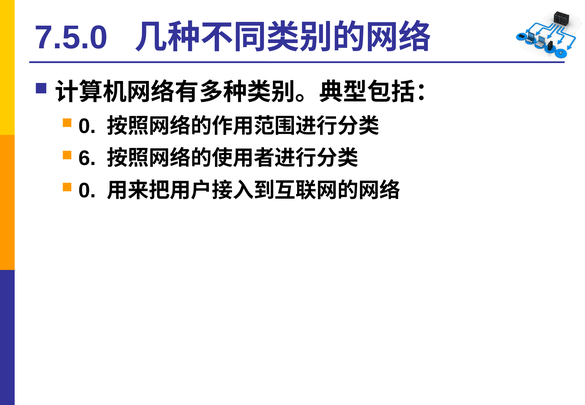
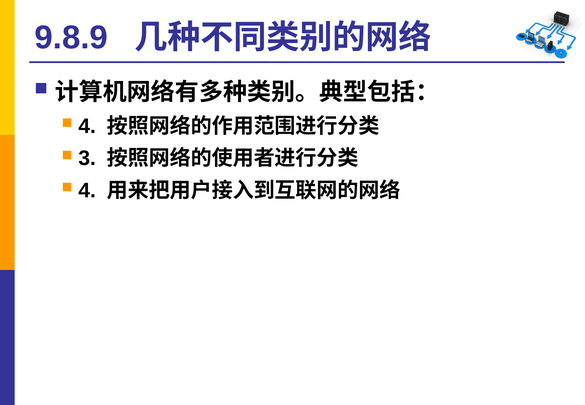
7.5.0: 7.5.0 -> 9.8.9 (71, 38)
0: 0 -> 4 (87, 126)
6: 6 -> 3 (87, 158)
0: 0 -> 4 (87, 191)
